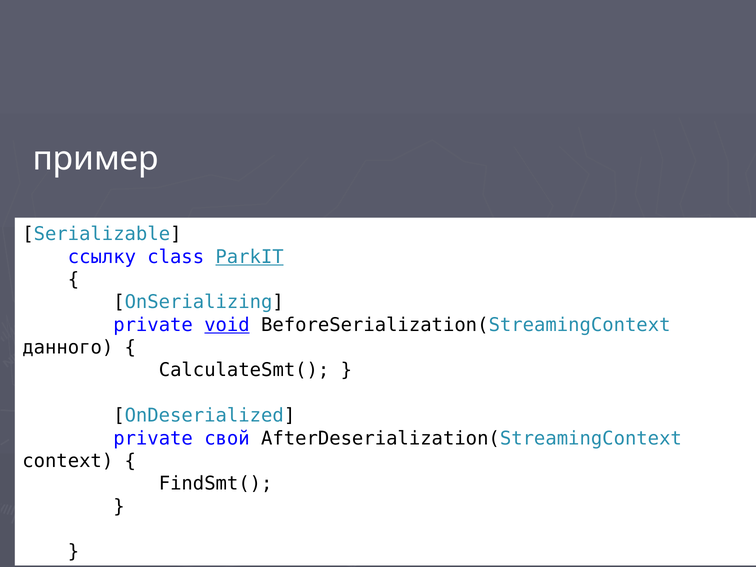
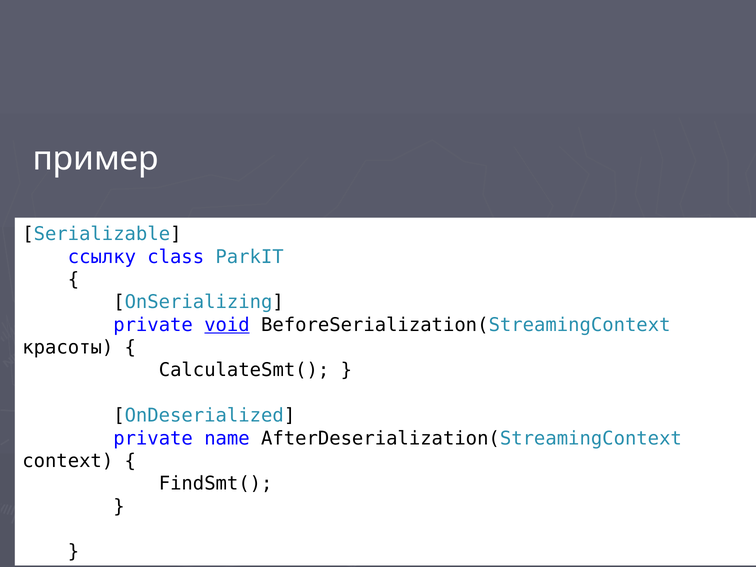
ParkIT underline: present -> none (250, 257)
данного: данного -> красоты (68, 348)
свой: свой -> name (227, 438)
